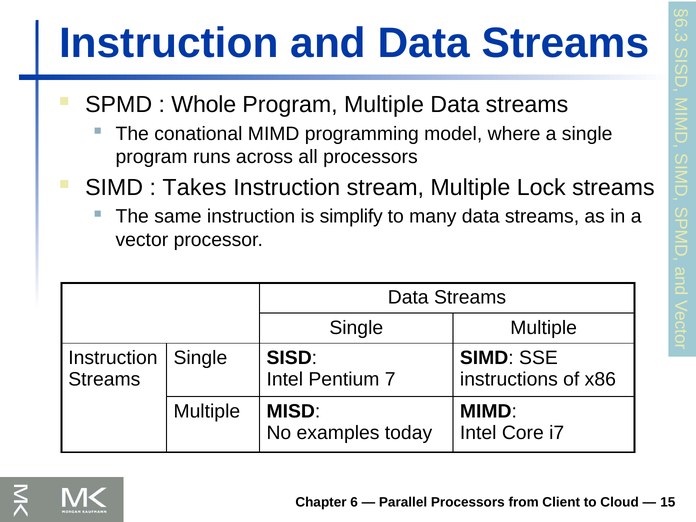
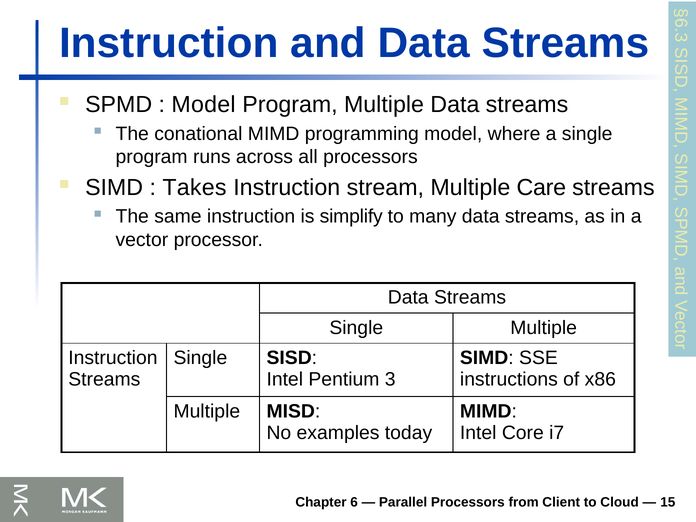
Whole: Whole -> Model (204, 105)
Lock: Lock -> Care (541, 187)
Pentium 7: 7 -> 3 (390, 379)
